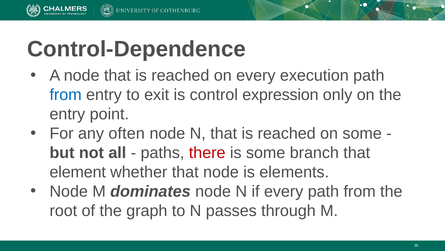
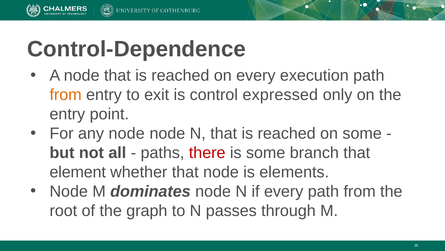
from colour: blue -> orange (66, 95)
expression: expression -> expressed (280, 95)
any often: often -> node (127, 133)
